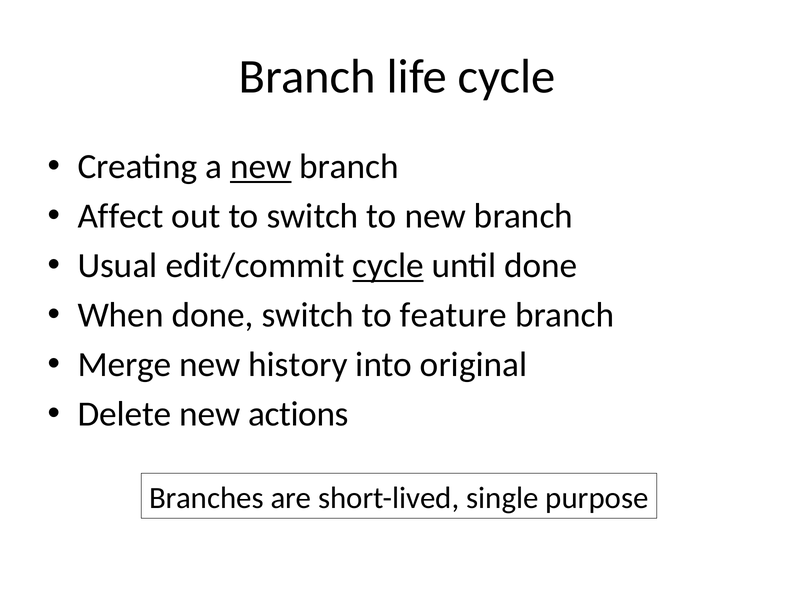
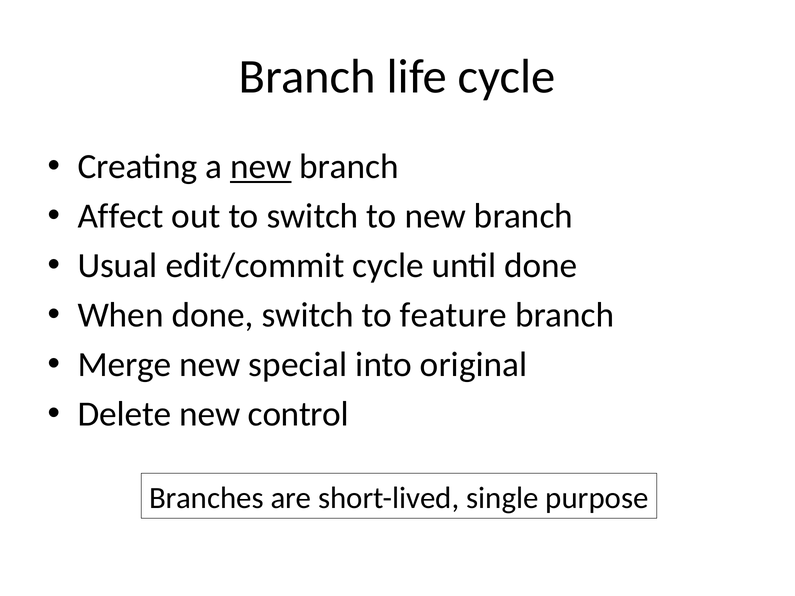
cycle underline: present -> none (388, 266)
history: history -> special (298, 365)
actions: actions -> control (298, 414)
